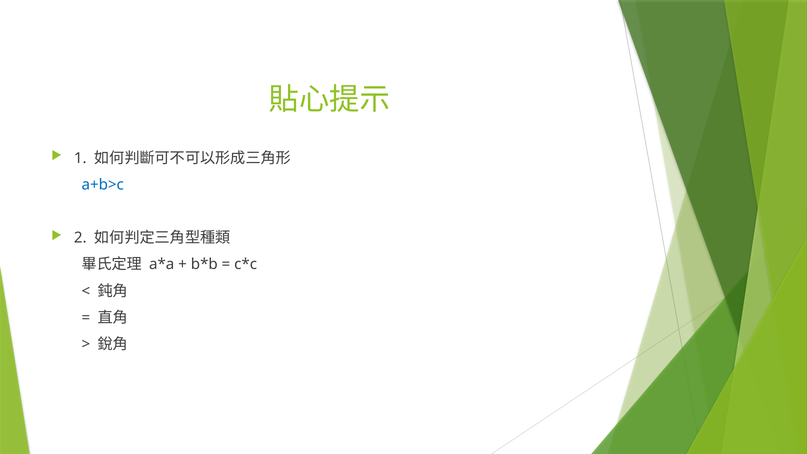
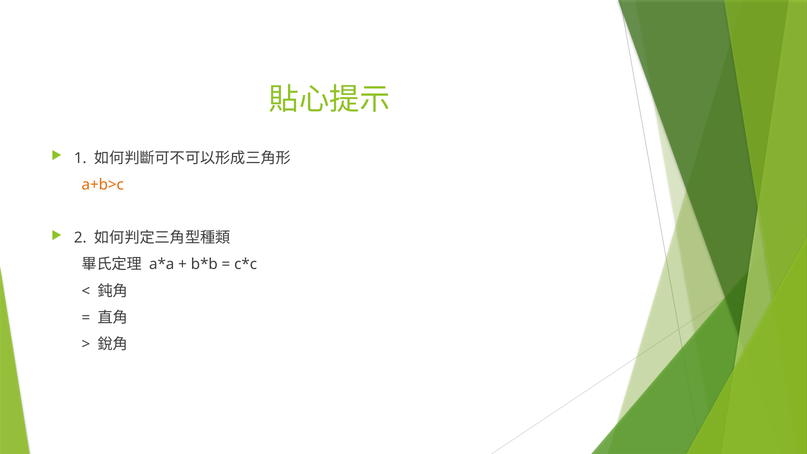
a+b>c colour: blue -> orange (103, 185)
